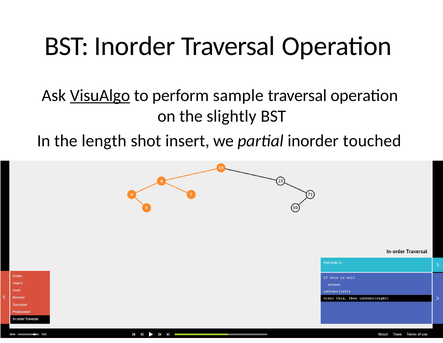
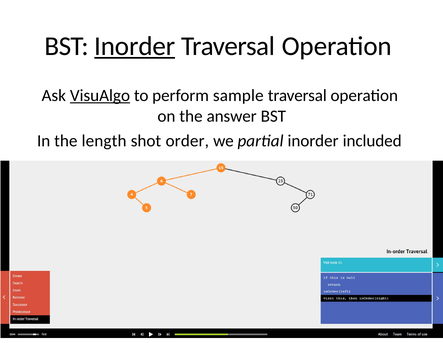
Inorder underline: none -> present (135, 46)
slightly: slightly -> answer (232, 116)
insert: insert -> order (187, 141)
touched: touched -> included (372, 141)
